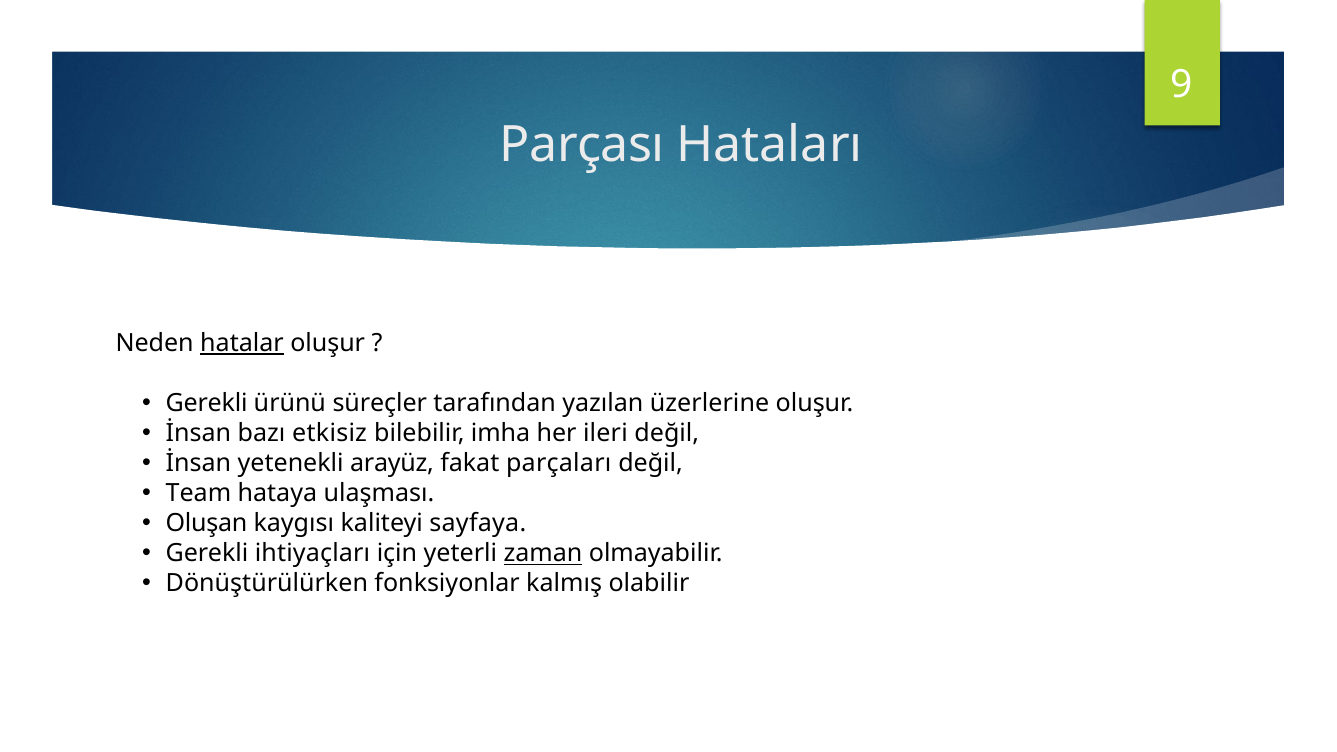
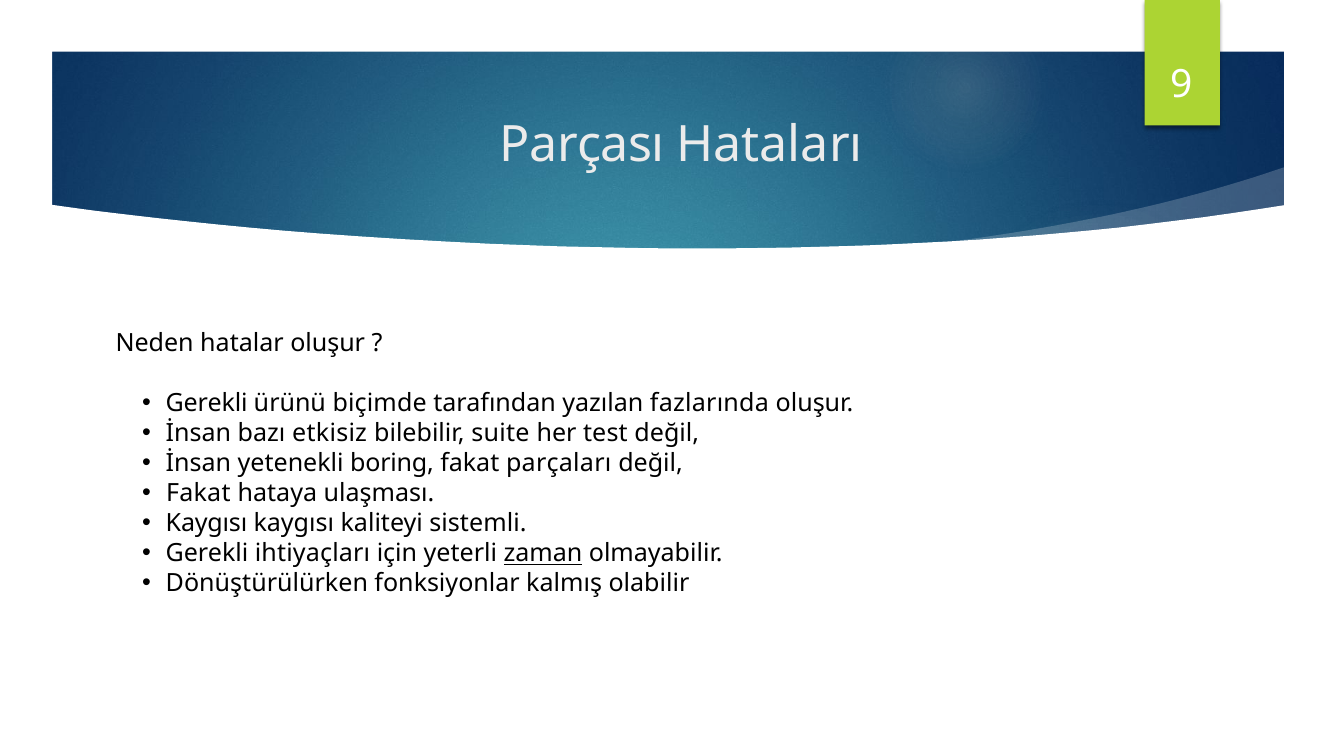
hatalar underline: present -> none (242, 343)
süreçler: süreçler -> biçimde (380, 403)
üzerlerine: üzerlerine -> fazlarında (709, 403)
imha: imha -> suite (500, 433)
ileri: ileri -> test (605, 433)
arayüz: arayüz -> boring (392, 463)
Team: Team -> Fakat (198, 493)
Oluşan: Oluşan -> Kaygısı (206, 524)
sayfaya: sayfaya -> sistemli (478, 524)
